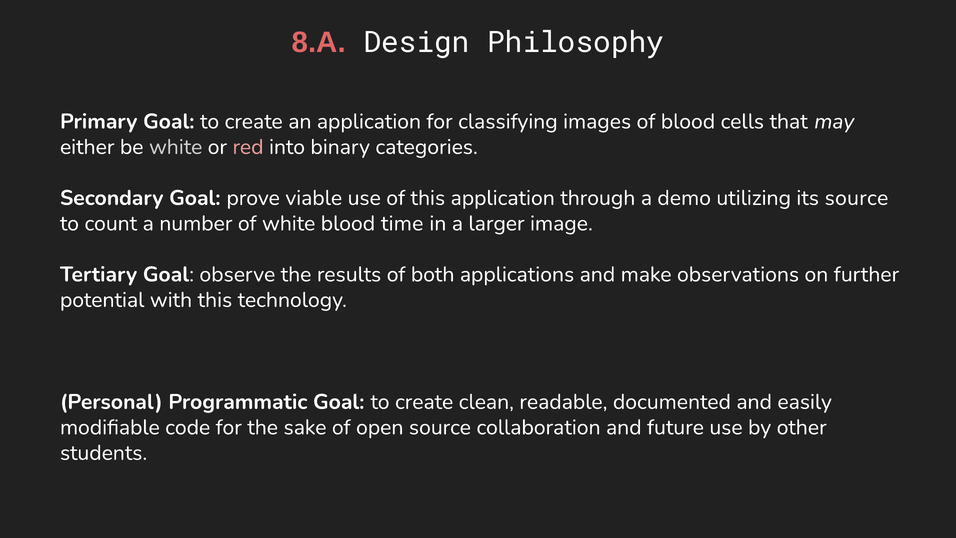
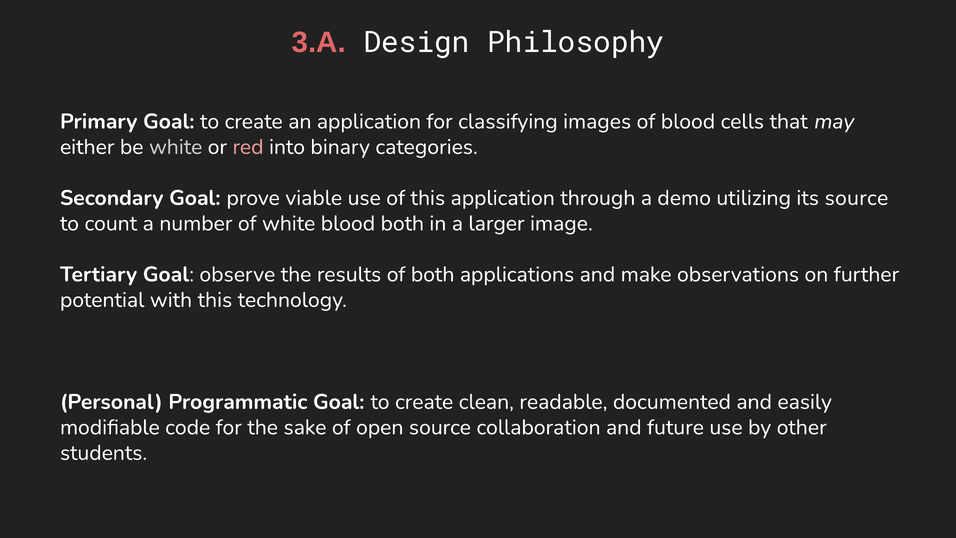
8.A: 8.A -> 3.A (319, 43)
blood time: time -> both (402, 223)
